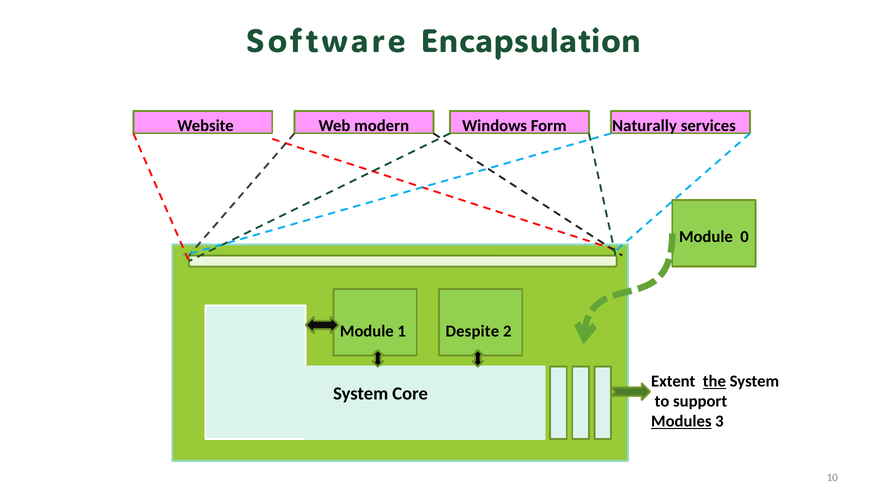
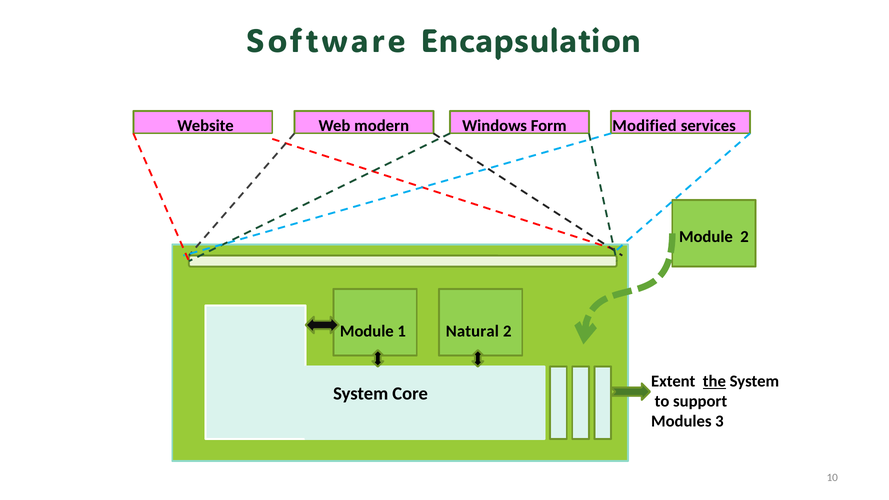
Naturally: Naturally -> Modified (644, 126)
Module 0: 0 -> 2 (745, 237)
Despite: Despite -> Natural (472, 331)
Modules underline: present -> none (681, 421)
